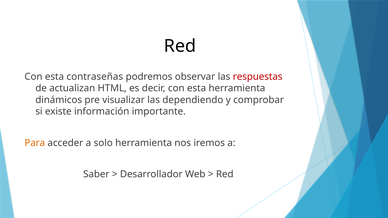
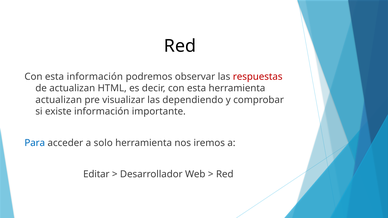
esta contraseñas: contraseñas -> información (95, 77)
dinámicos: dinámicos -> actualizan (59, 100)
Para colour: orange -> blue (35, 143)
Saber: Saber -> Editar (96, 174)
